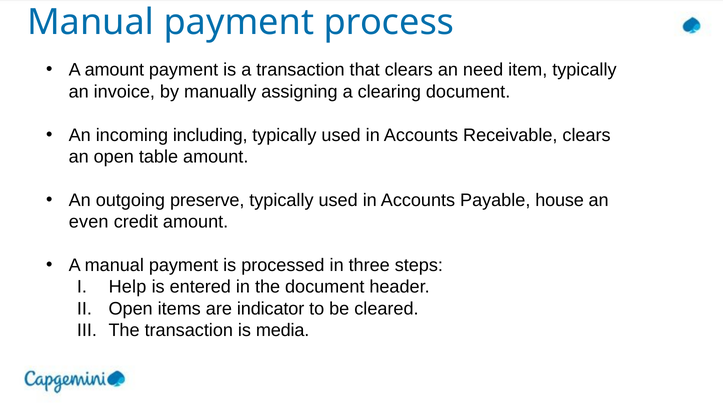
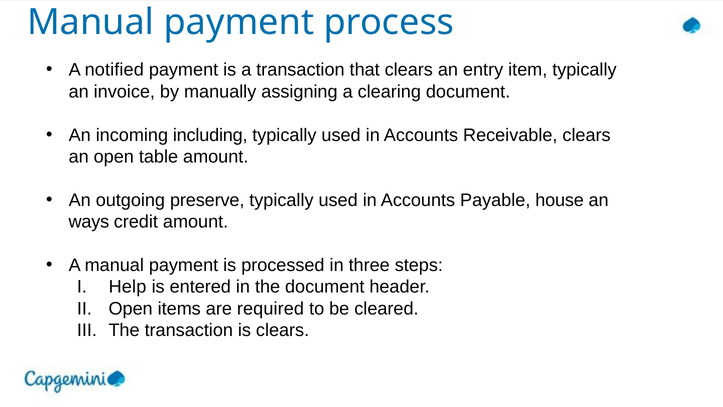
A amount: amount -> notified (114, 70)
need: need -> entry (483, 70)
even: even -> ways (89, 222)
indicator: indicator -> required (270, 308)
is media: media -> clears (283, 330)
